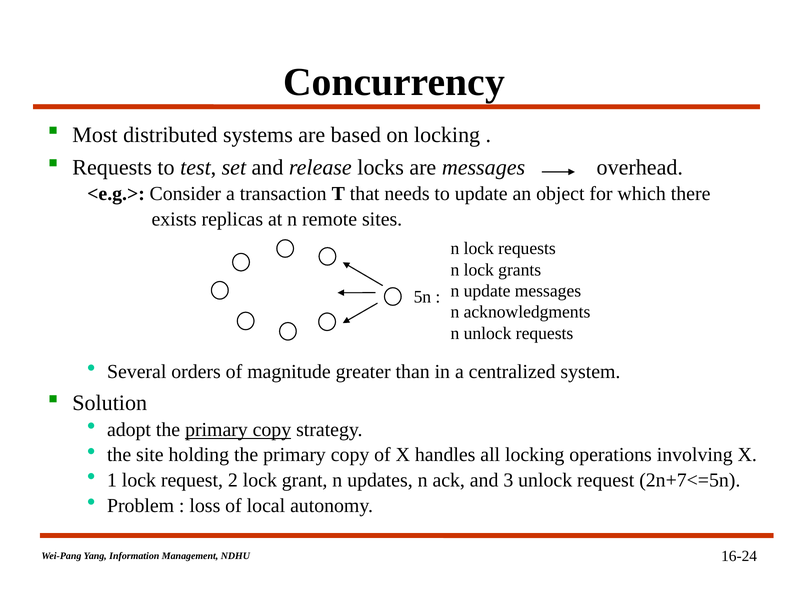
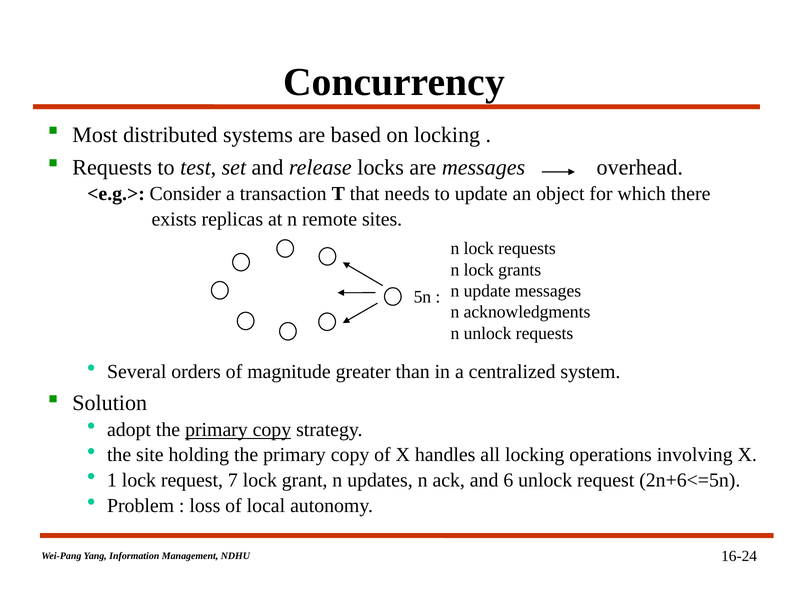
2: 2 -> 7 (233, 480)
3: 3 -> 6 (508, 480)
2n+7<=5n: 2n+7<=5n -> 2n+6<=5n (690, 480)
